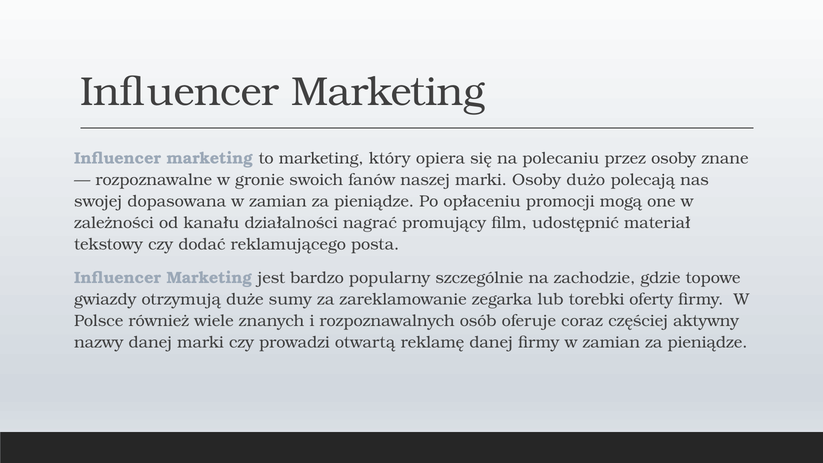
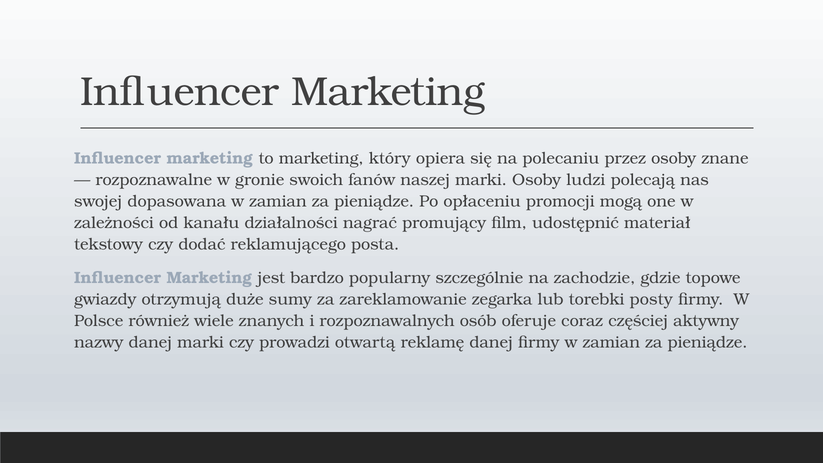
dużo: dużo -> ludzi (586, 180)
oferty: oferty -> posty (651, 299)
